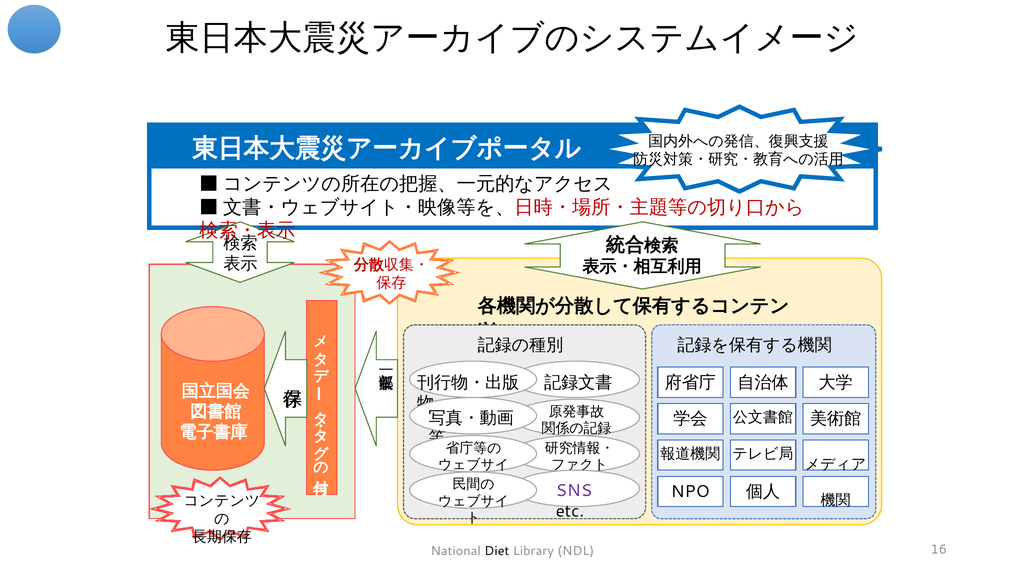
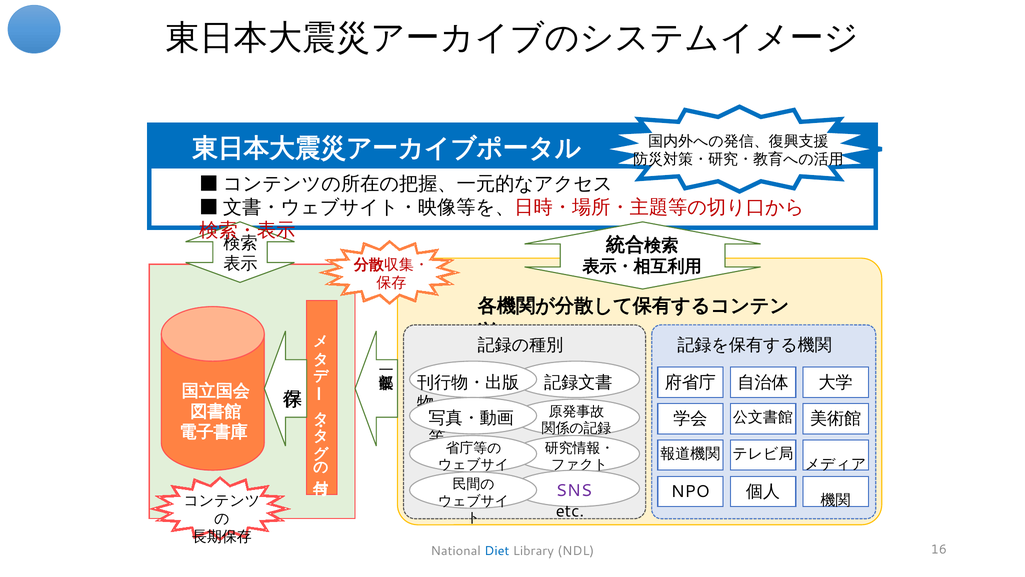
Diet colour: black -> blue (497, 551)
